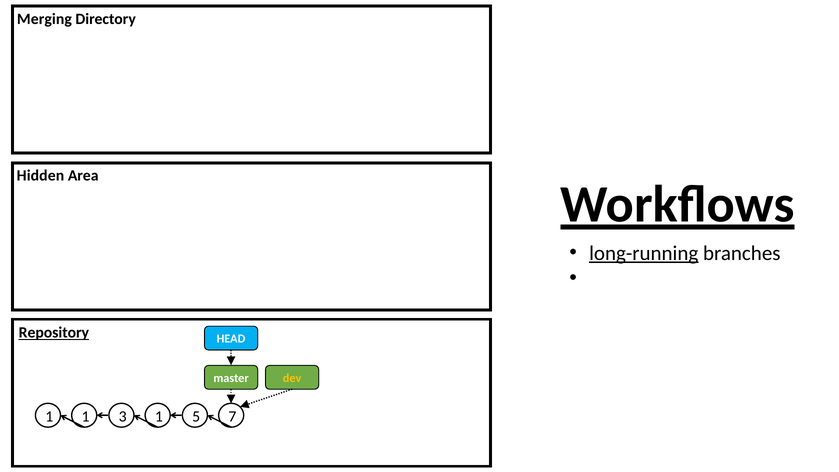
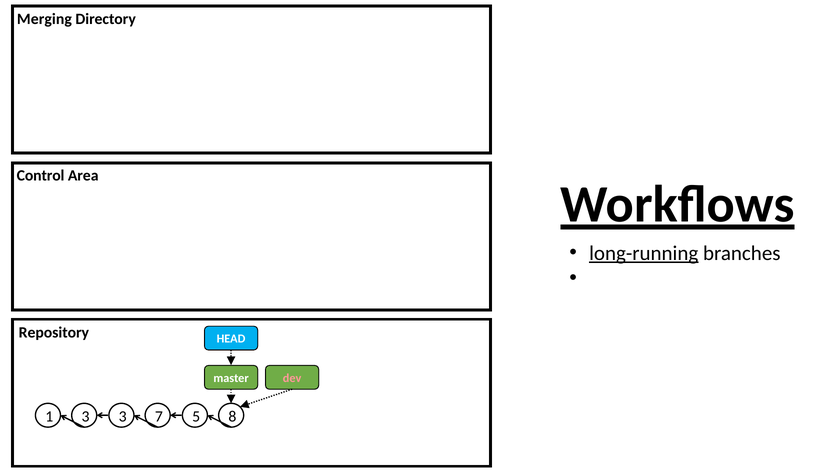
Hidden: Hidden -> Control (41, 175)
Repository underline: present -> none (54, 332)
dev colour: yellow -> pink (292, 378)
1 1: 1 -> 3 (85, 416)
3 1: 1 -> 7 (159, 416)
7: 7 -> 8 (232, 416)
